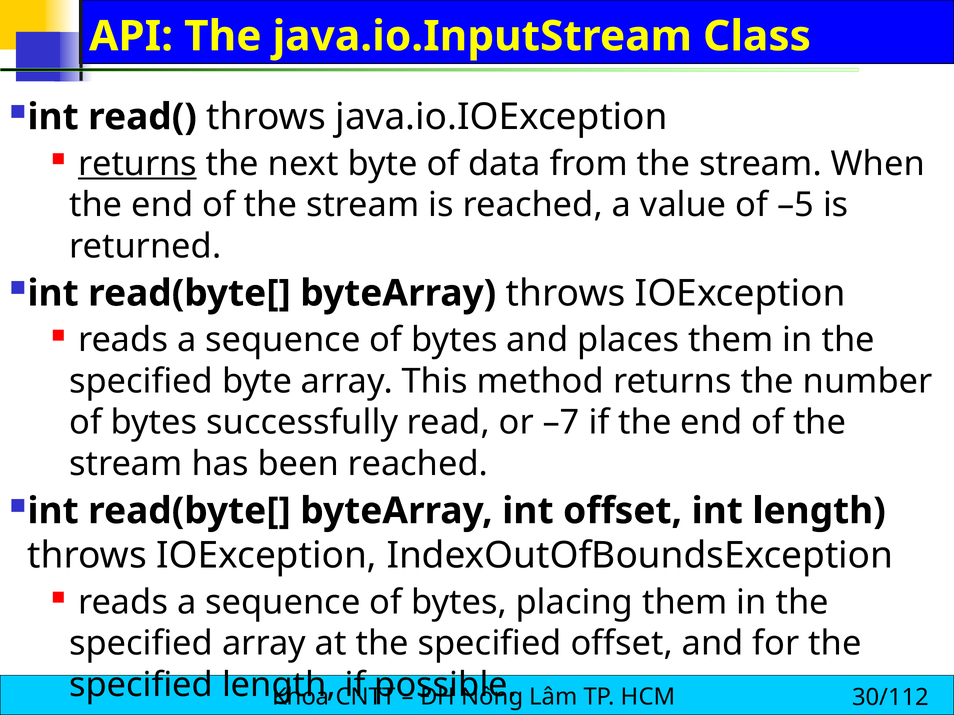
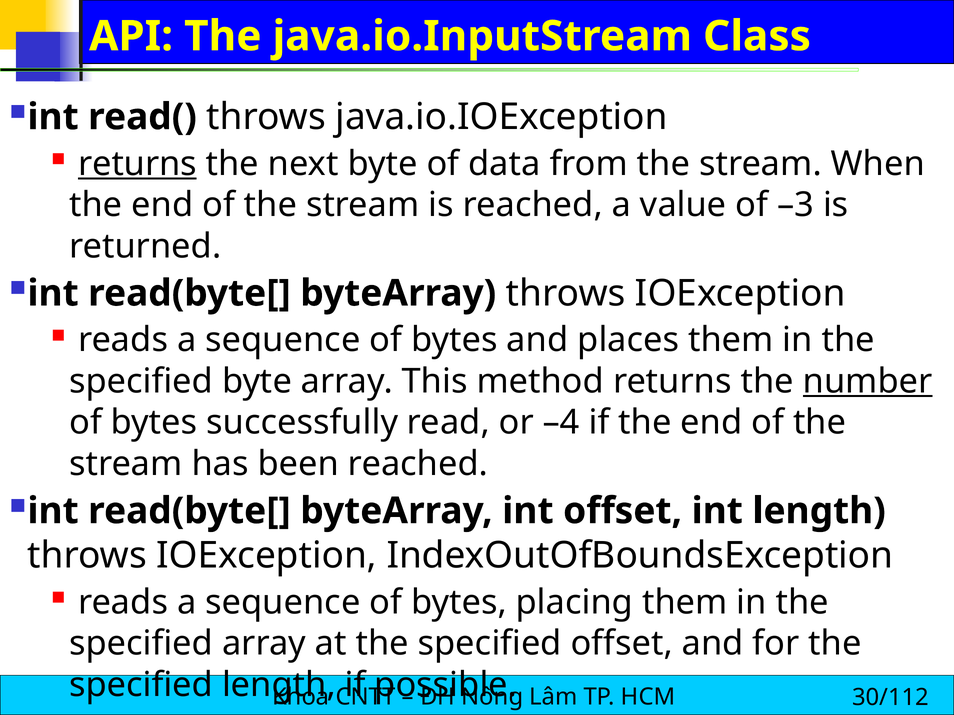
–5: –5 -> –3 (796, 205)
number underline: none -> present (868, 382)
–7: –7 -> –4 (561, 423)
